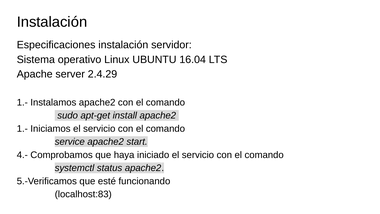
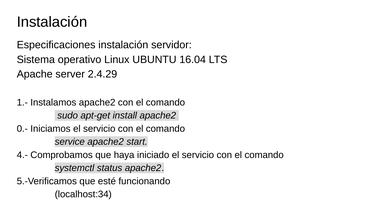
1.-: 1.- -> 0.- (22, 129)
localhost:83: localhost:83 -> localhost:34 (83, 194)
